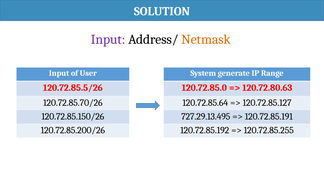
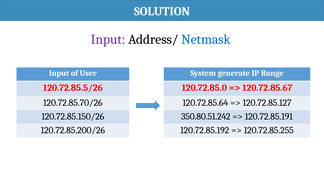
Netmask colour: orange -> blue (206, 40)
120.72.80.63: 120.72.80.63 -> 120.72.85.67 (267, 88)
727.29.13.495: 727.29.13.495 -> 350.80.51.242 (206, 117)
